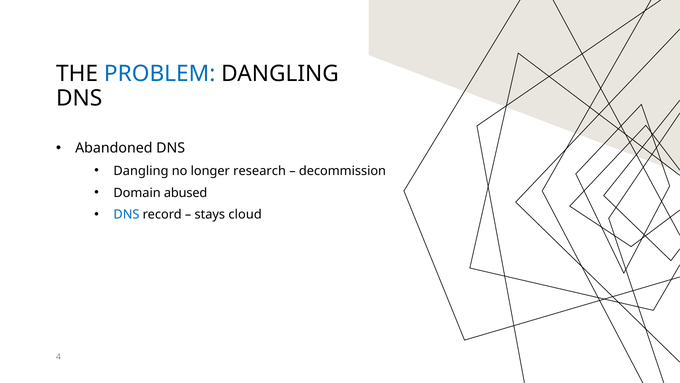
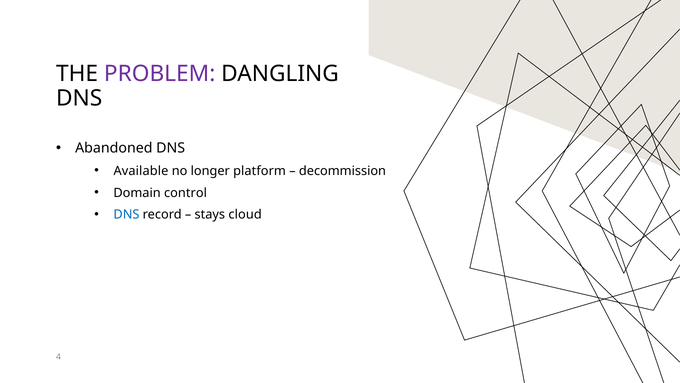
PROBLEM colour: blue -> purple (160, 74)
Dangling: Dangling -> Available (141, 171)
research: research -> platform (260, 171)
abused: abused -> control (186, 193)
